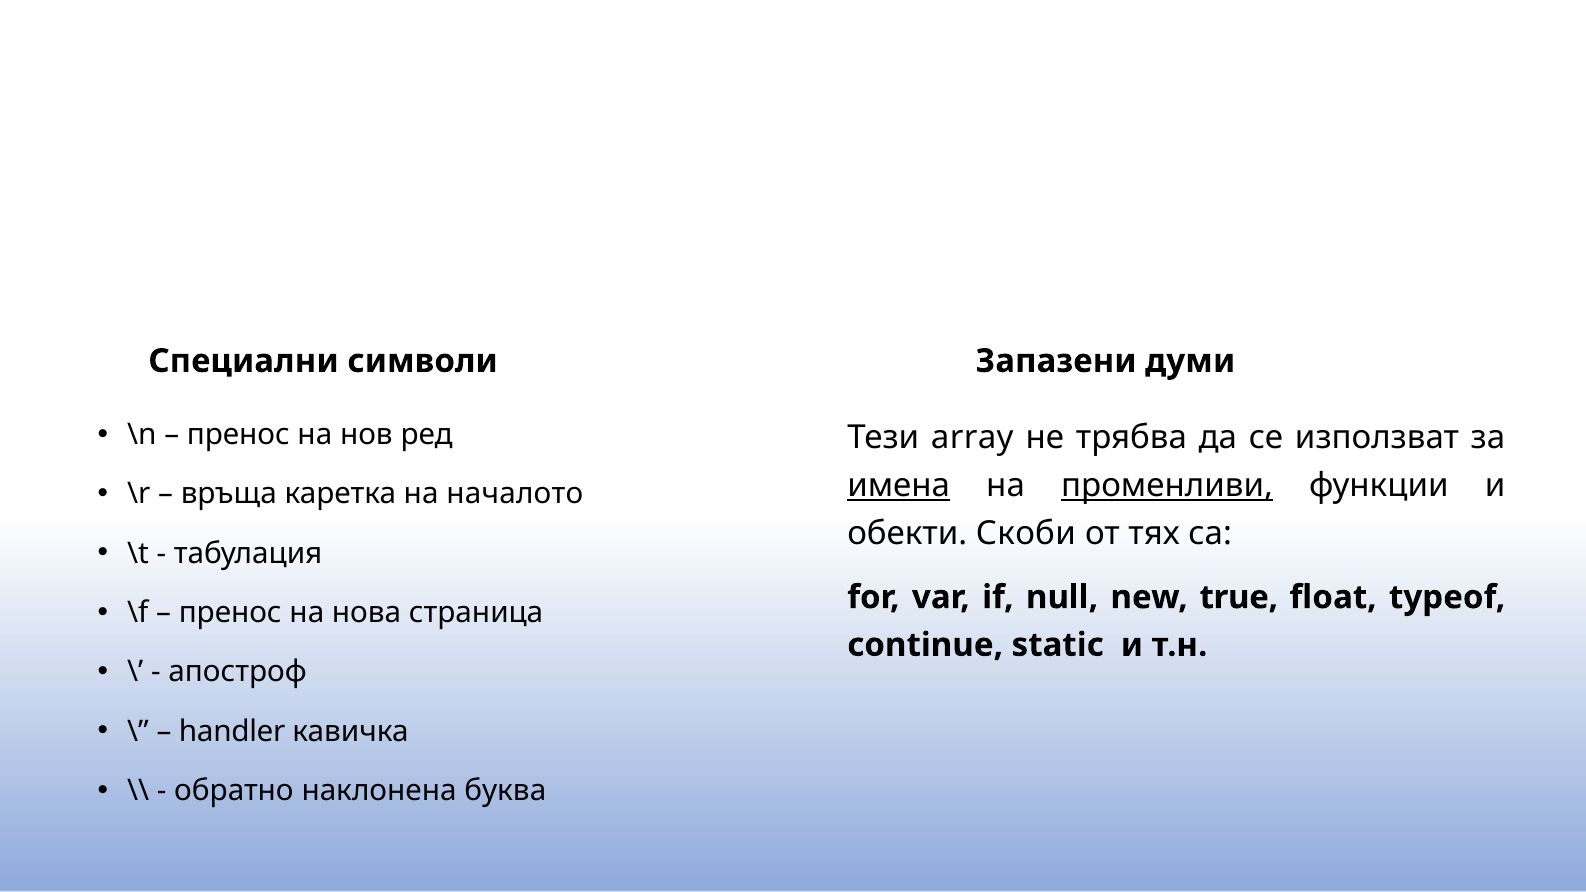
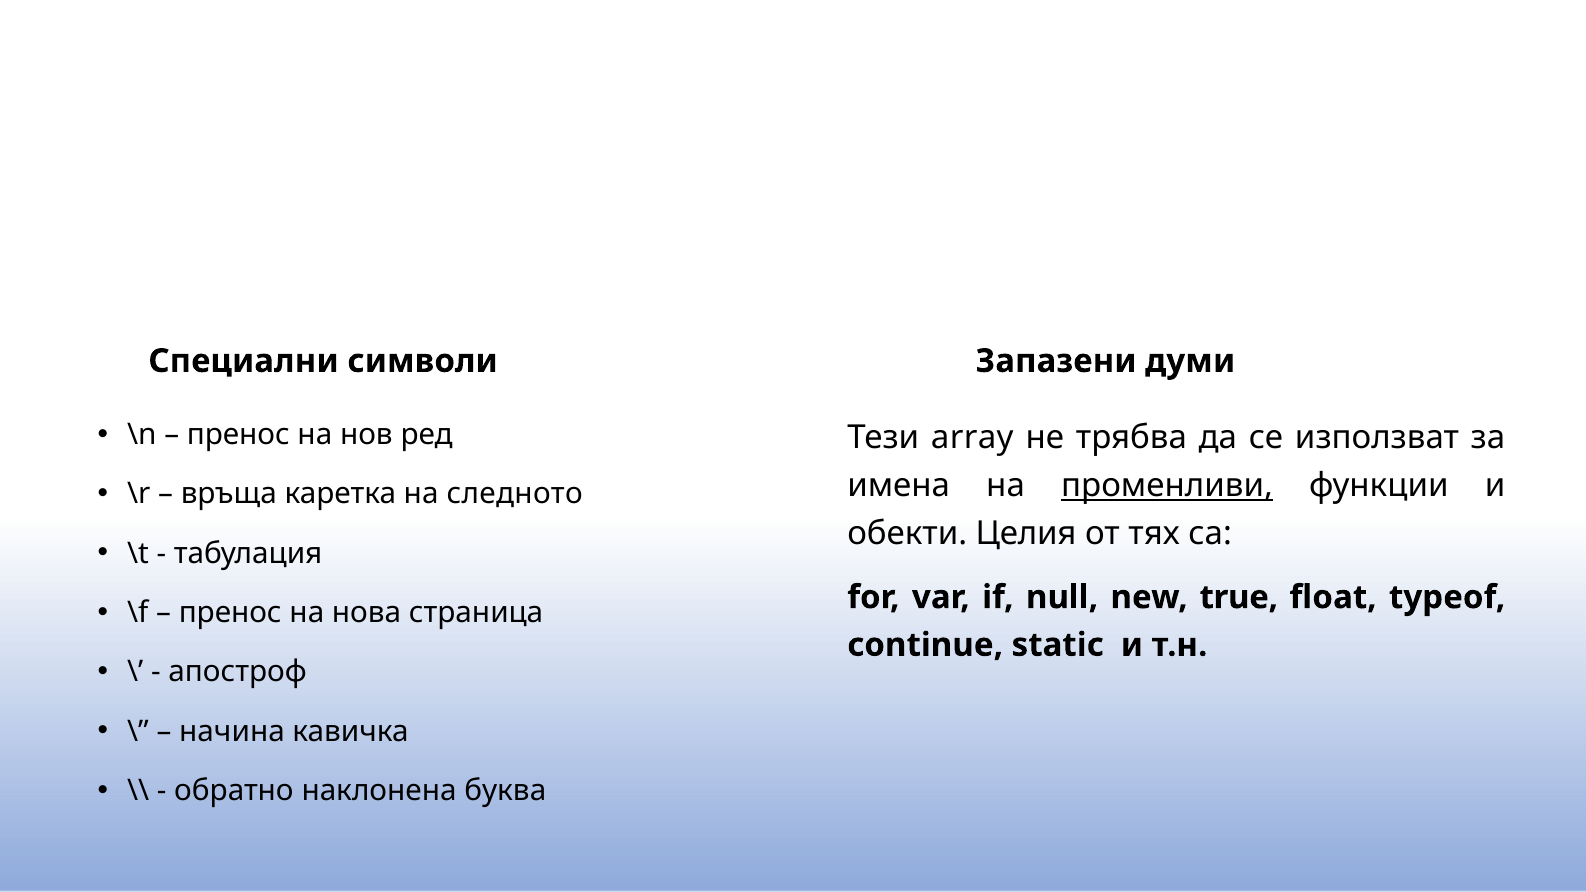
имена underline: present -> none (899, 486)
началото: началото -> следното (515, 494)
Скоби: Скоби -> Целия (1026, 533)
handler: handler -> начина (232, 732)
